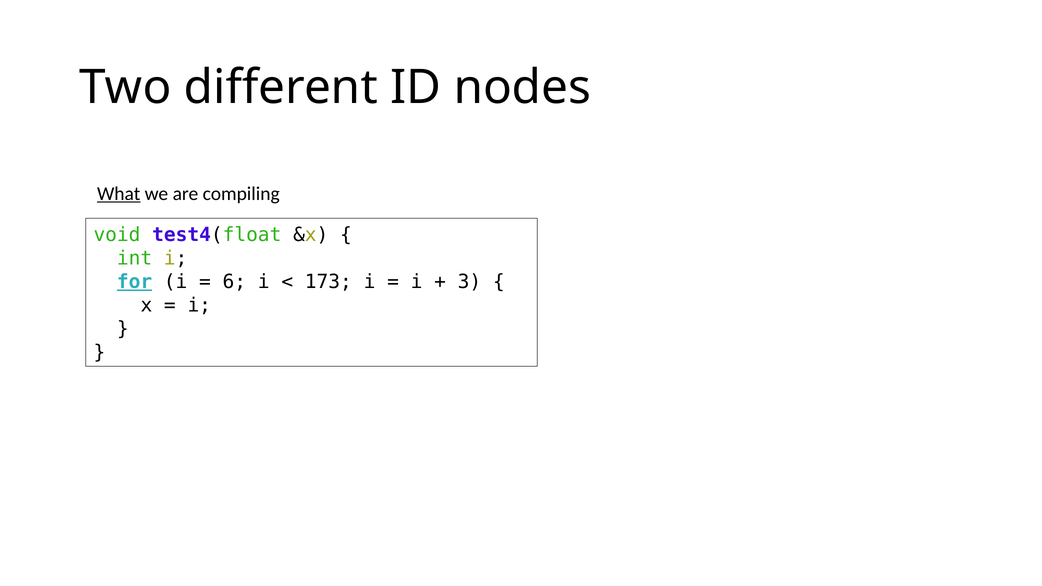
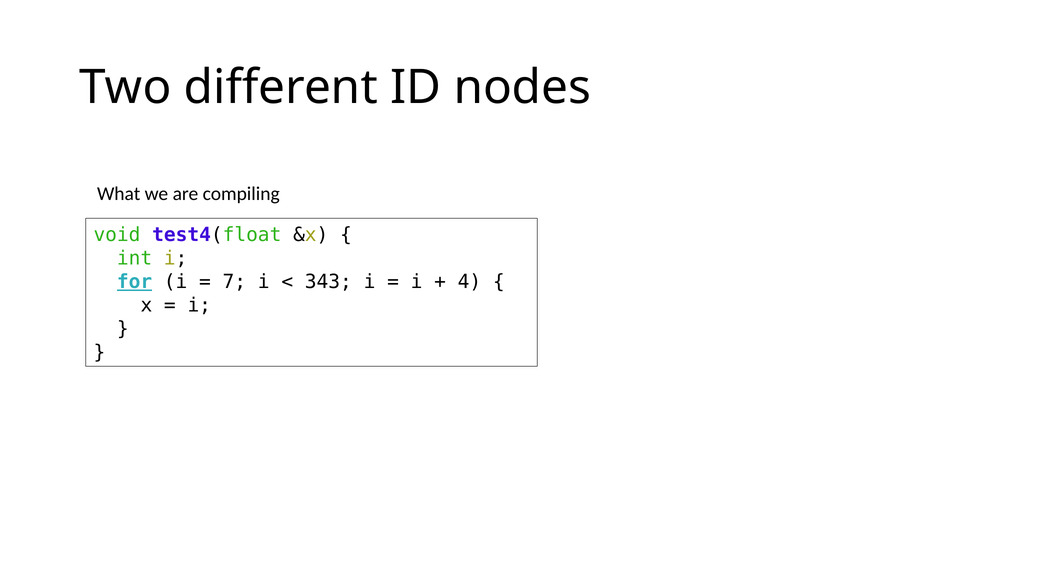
What underline: present -> none (119, 194)
6: 6 -> 7 (234, 282)
173: 173 -> 343 (328, 282)
3: 3 -> 4 (469, 282)
